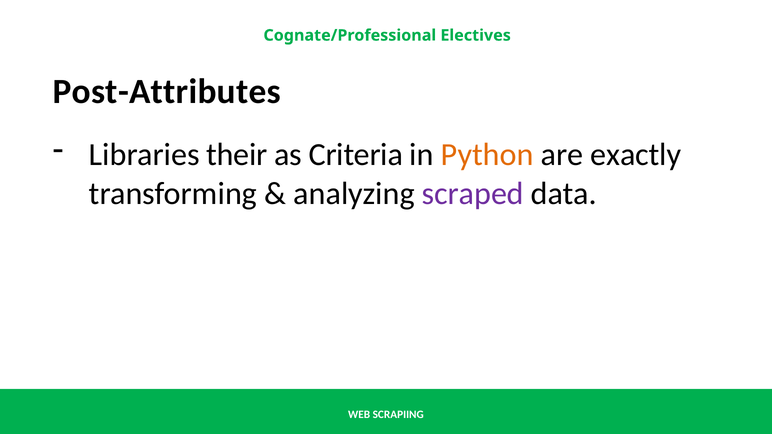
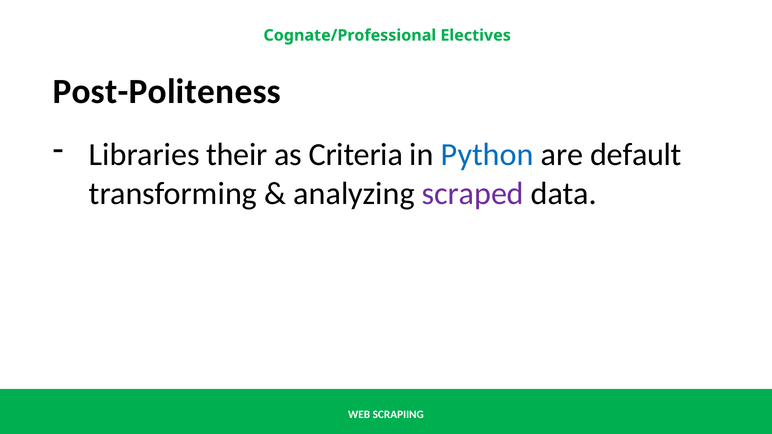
Post-Attributes: Post-Attributes -> Post-Politeness (167, 91)
Python colour: orange -> blue (487, 155)
exactly: exactly -> default (636, 155)
